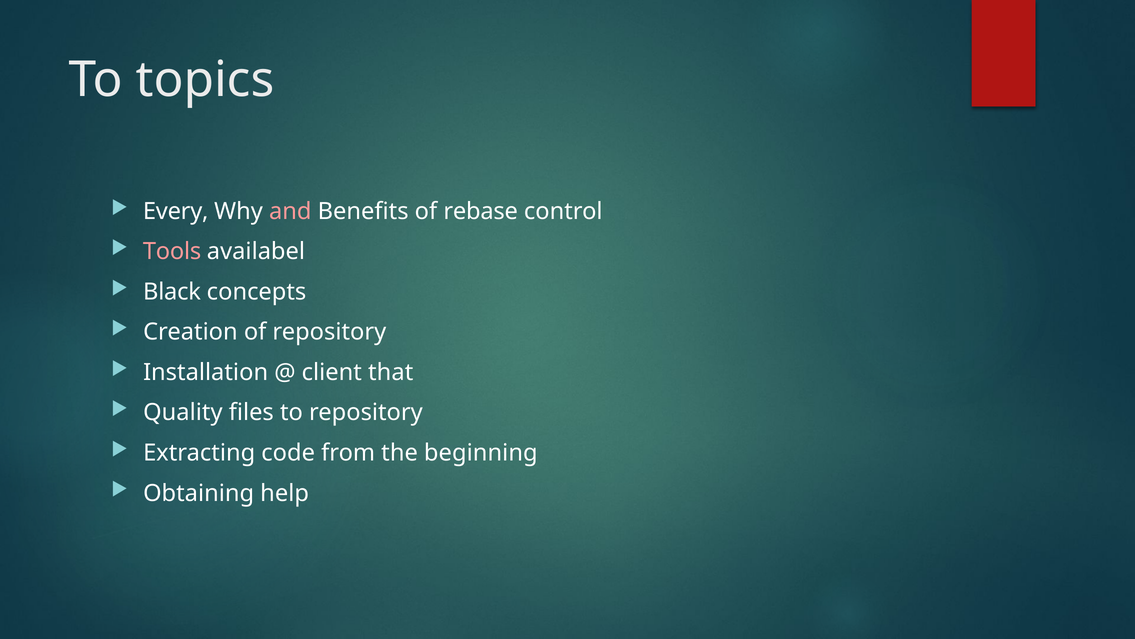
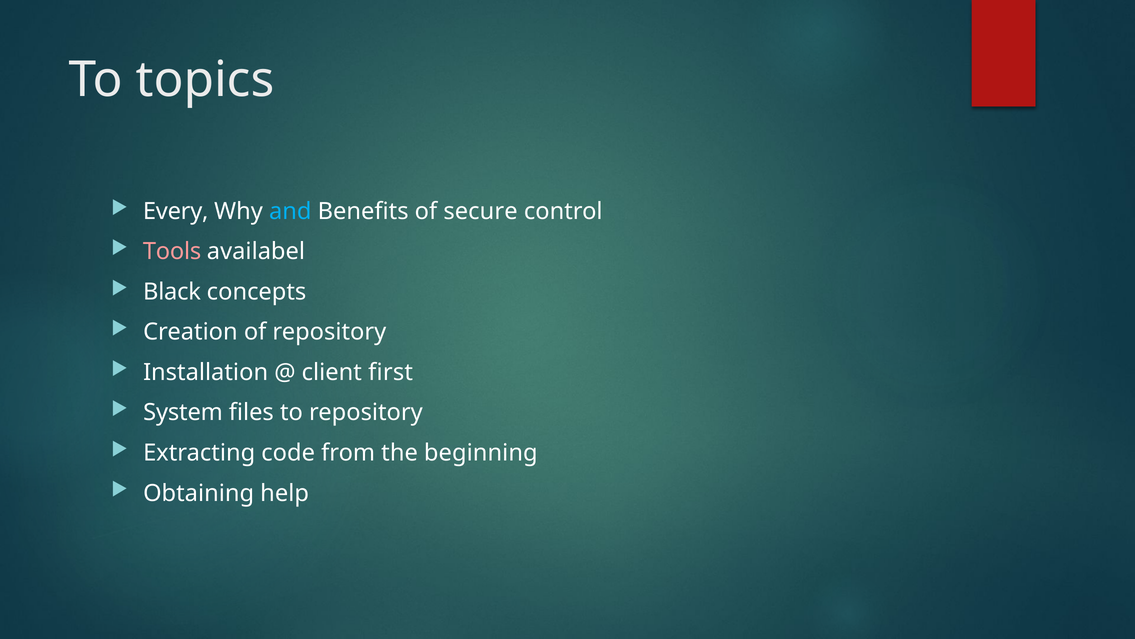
and colour: pink -> light blue (290, 211)
rebase: rebase -> secure (481, 211)
that: that -> first (391, 372)
Quality: Quality -> System (183, 412)
